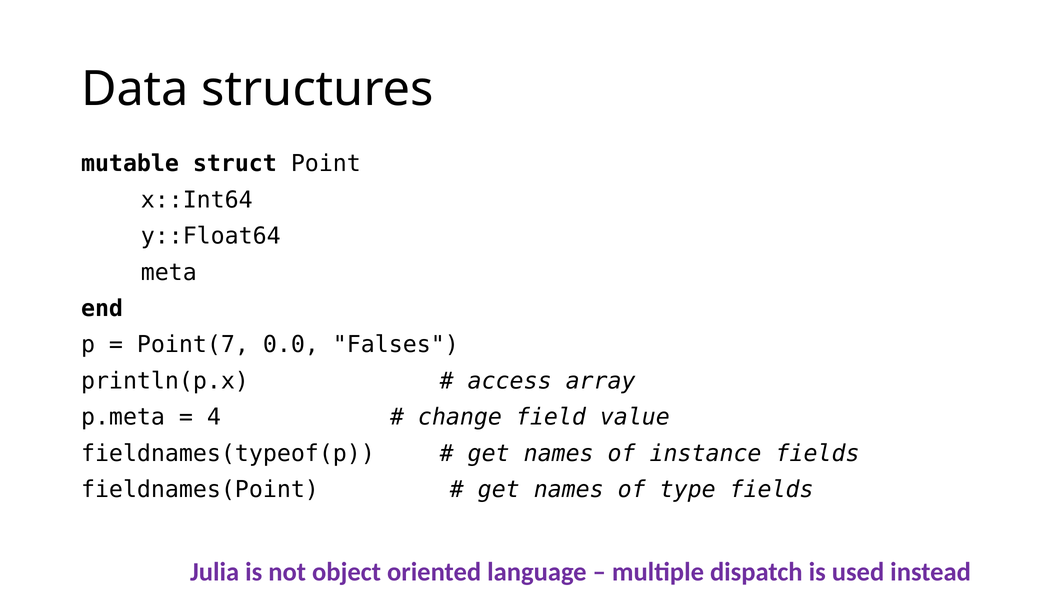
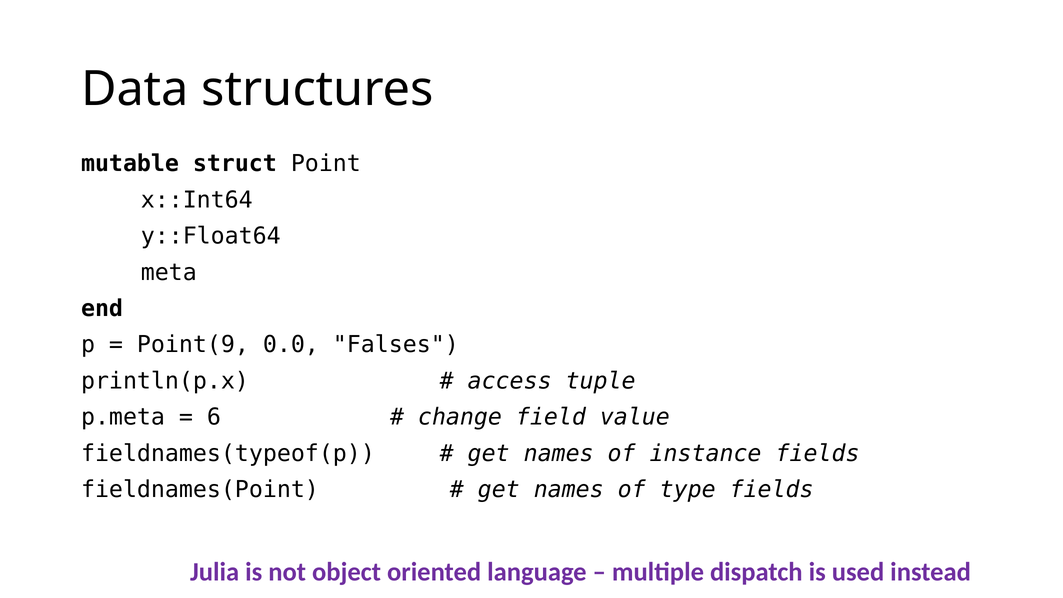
Point(7: Point(7 -> Point(9 (193, 345)
array: array -> tuple (601, 381)
4: 4 -> 6 (214, 417)
